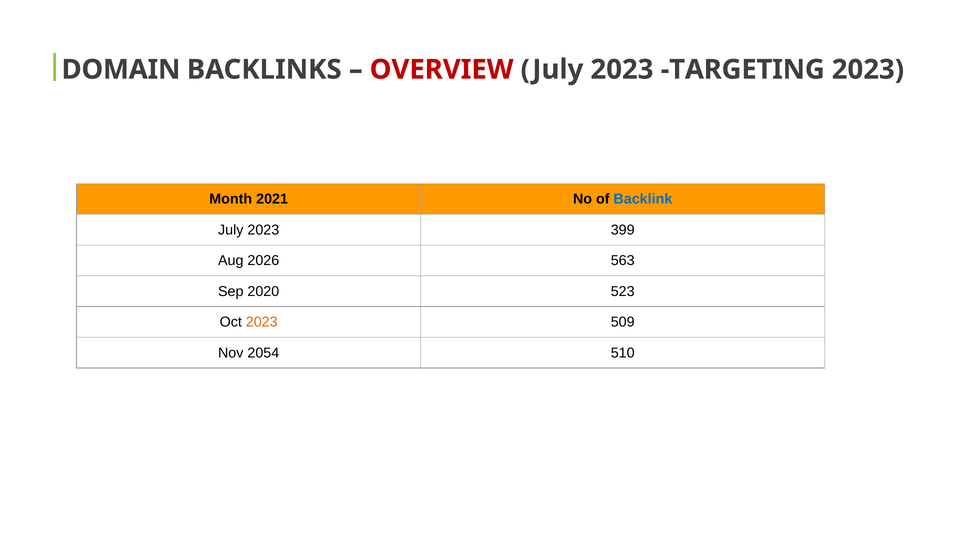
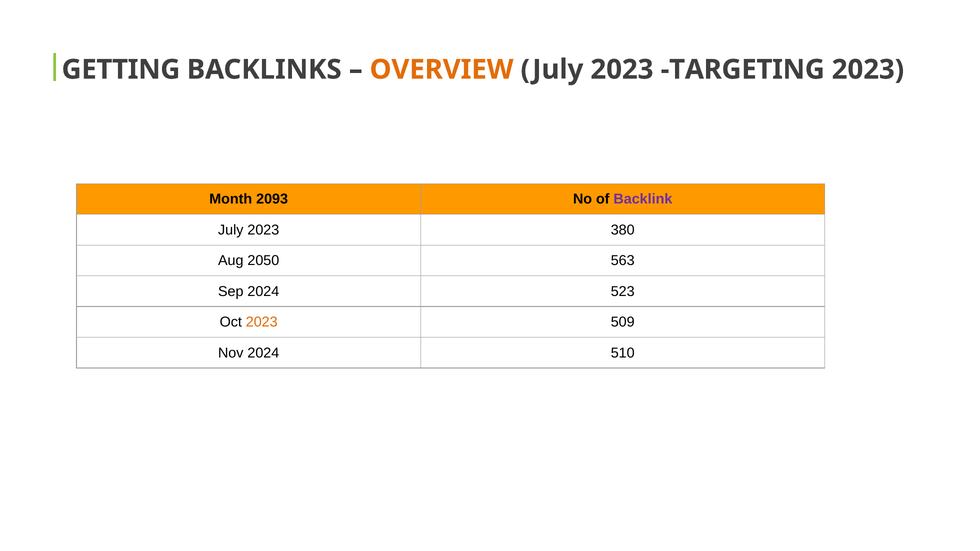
DOMAIN: DOMAIN -> GETTING (121, 70)
OVERVIEW colour: red -> orange (442, 70)
2021: 2021 -> 2093 (272, 199)
Backlink colour: blue -> purple (643, 199)
399: 399 -> 380 (623, 230)
2026: 2026 -> 2050 (263, 261)
Sep 2020: 2020 -> 2024 (263, 292)
Nov 2054: 2054 -> 2024 (263, 353)
